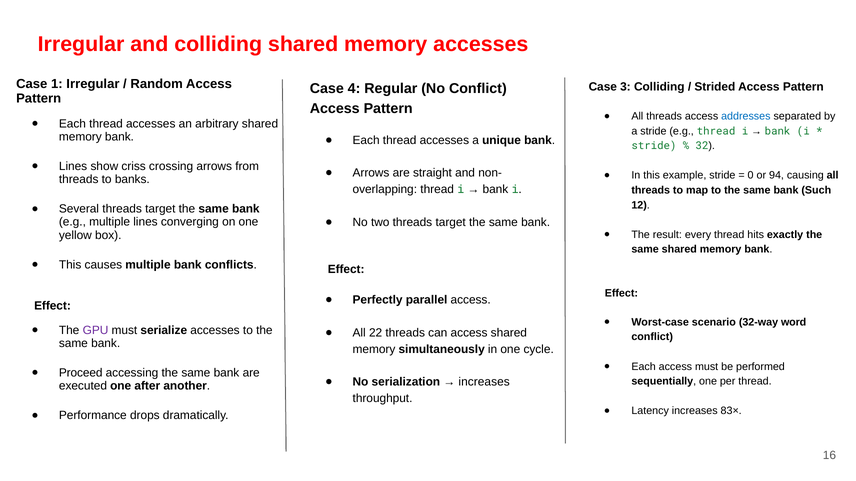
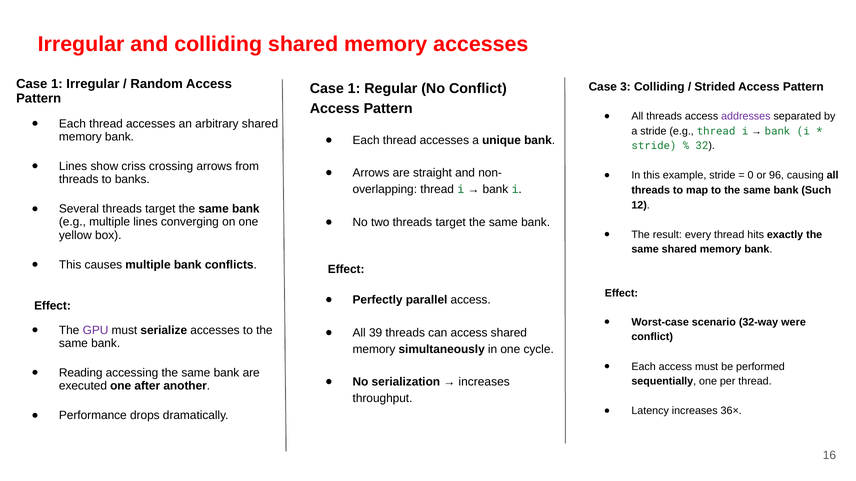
4: 4 -> 1 (354, 89)
addresses colour: blue -> purple (746, 116)
94: 94 -> 96 (777, 176)
word: word -> were (794, 323)
22: 22 -> 39 (376, 333)
Proceed: Proceed -> Reading (81, 373)
83×: 83× -> 36× (731, 411)
